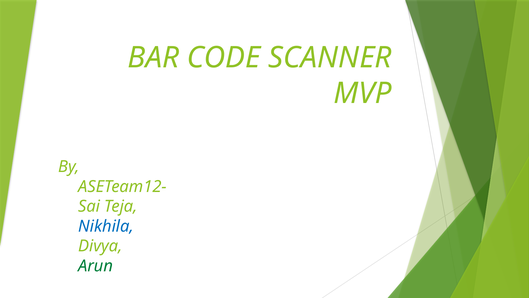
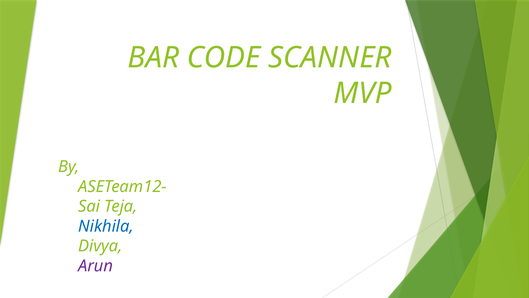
Arun colour: green -> purple (96, 266)
